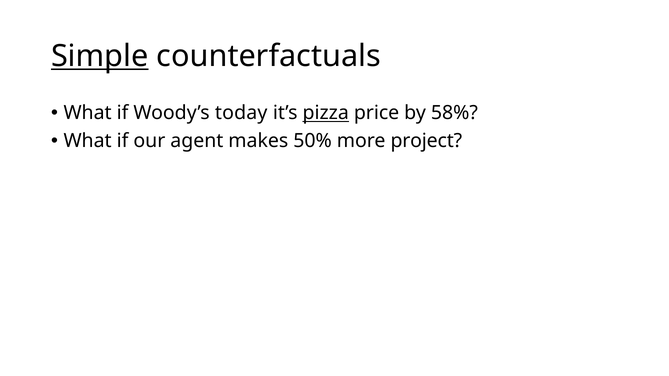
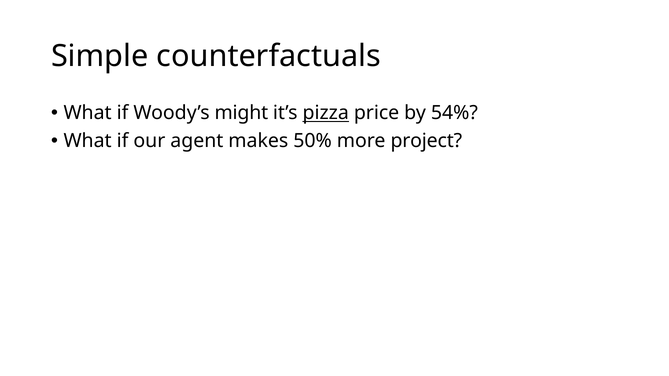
Simple underline: present -> none (100, 56)
today: today -> might (241, 113)
58%: 58% -> 54% (454, 113)
